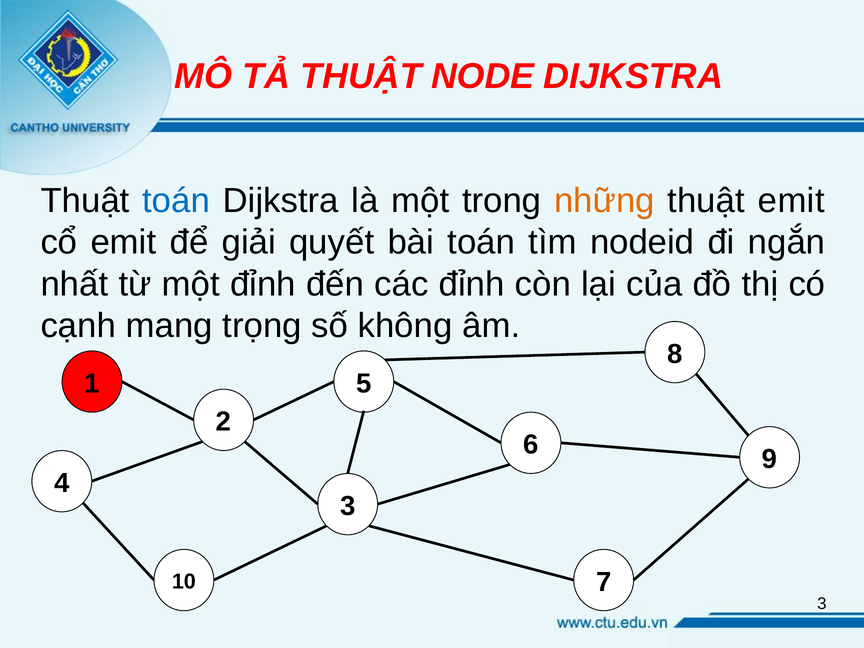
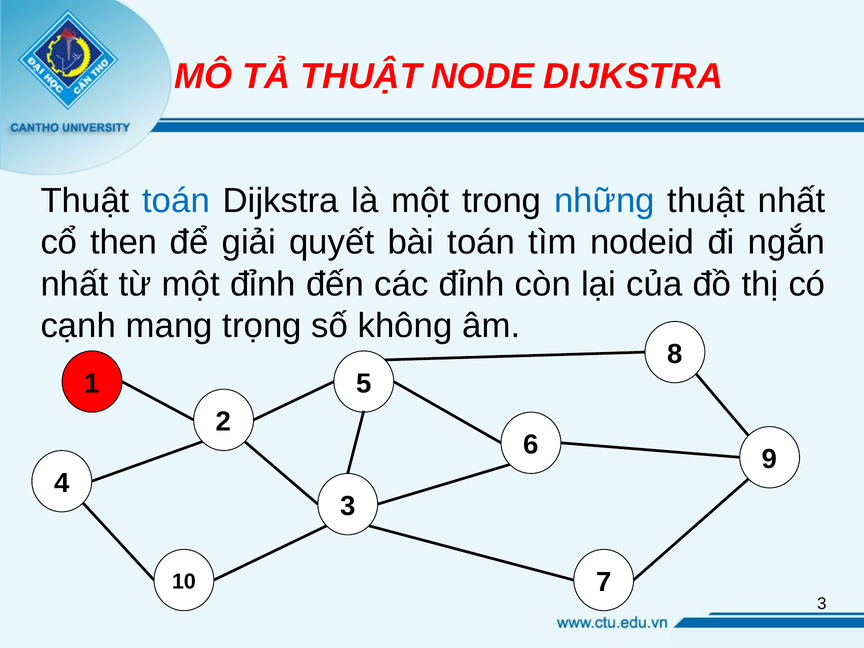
những colour: orange -> blue (604, 201)
thuật emit: emit -> nhất (791, 201)
cổ emit: emit -> then (124, 242)
